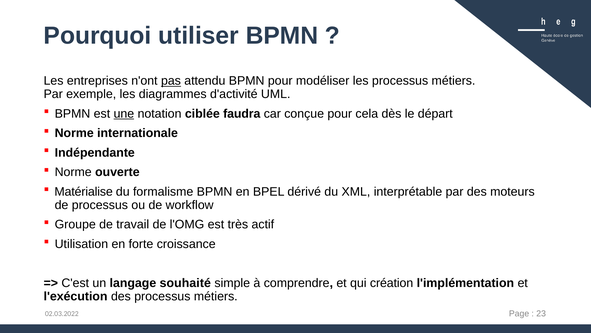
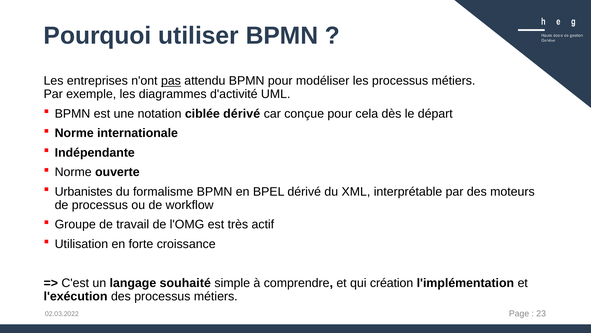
une underline: present -> none (124, 114)
ciblée faudra: faudra -> dérivé (242, 114)
Matérialise: Matérialise -> Urbanistes (84, 191)
